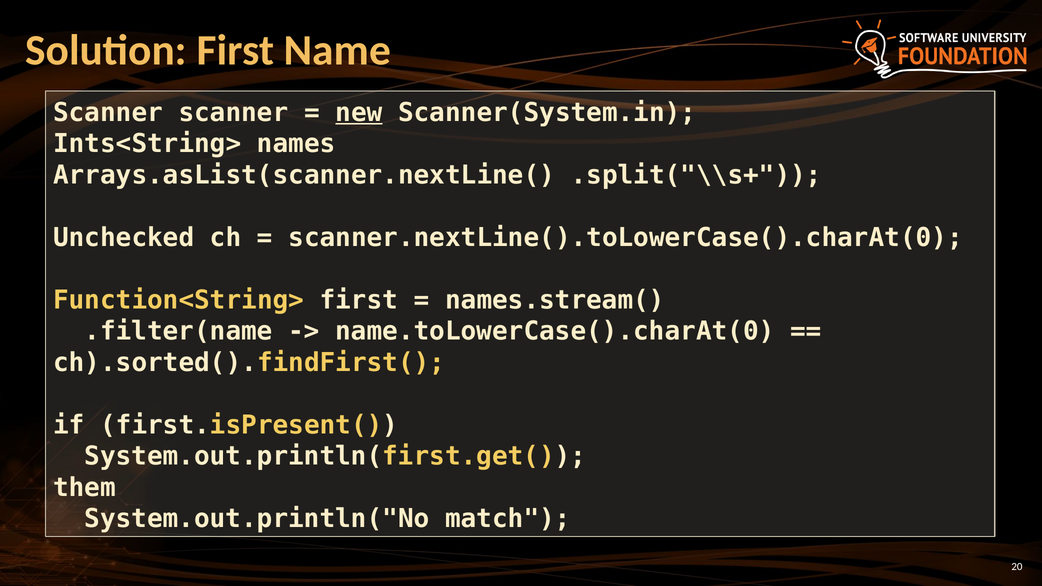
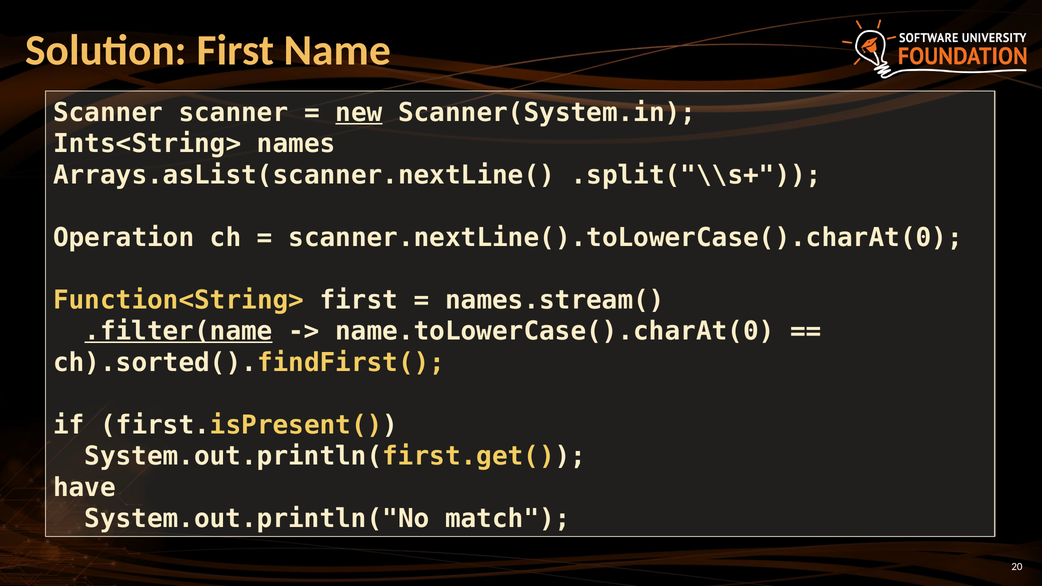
Unchecked: Unchecked -> Operation (124, 238)
.filter(name underline: none -> present (178, 331)
them: them -> have (84, 488)
